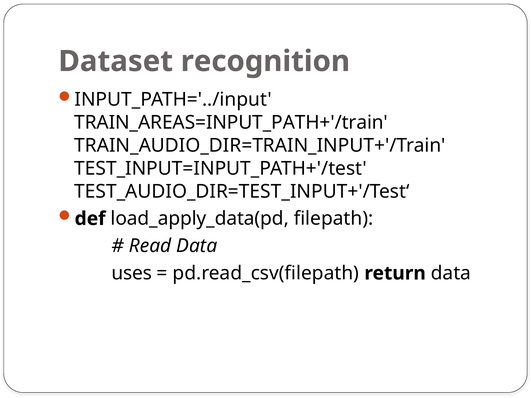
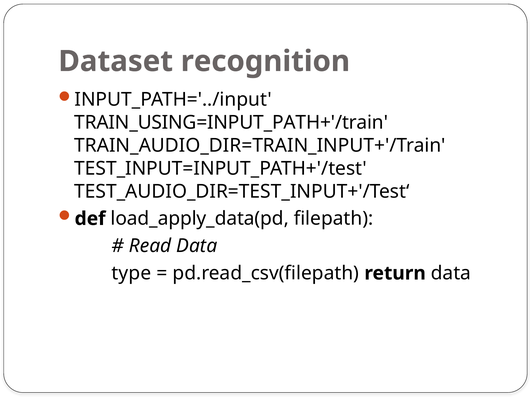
TRAIN_AREAS=INPUT_PATH+'/train: TRAIN_AREAS=INPUT_PATH+'/train -> TRAIN_USING=INPUT_PATH+'/train (231, 123)
uses: uses -> type (131, 273)
